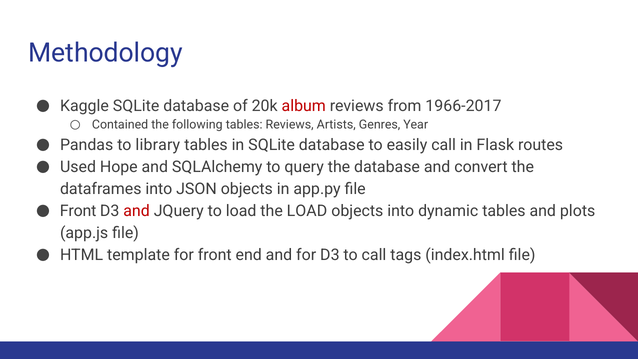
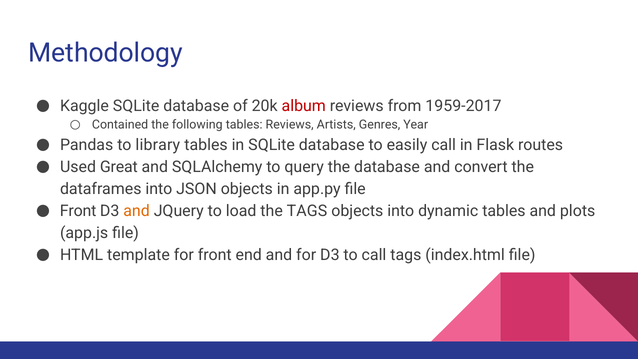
1966-2017: 1966-2017 -> 1959-2017 (463, 106)
Hope: Hope -> Great (119, 167)
and colour: red -> orange (137, 211)
the LOAD: LOAD -> TAGS (307, 211)
